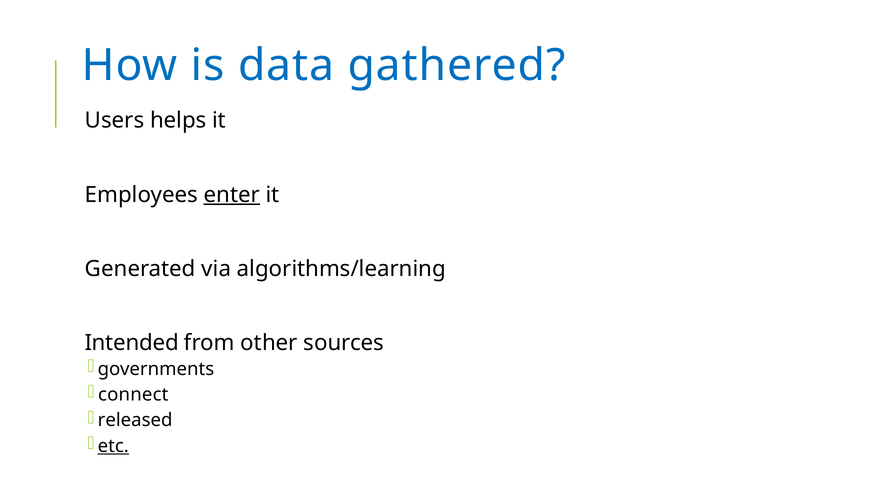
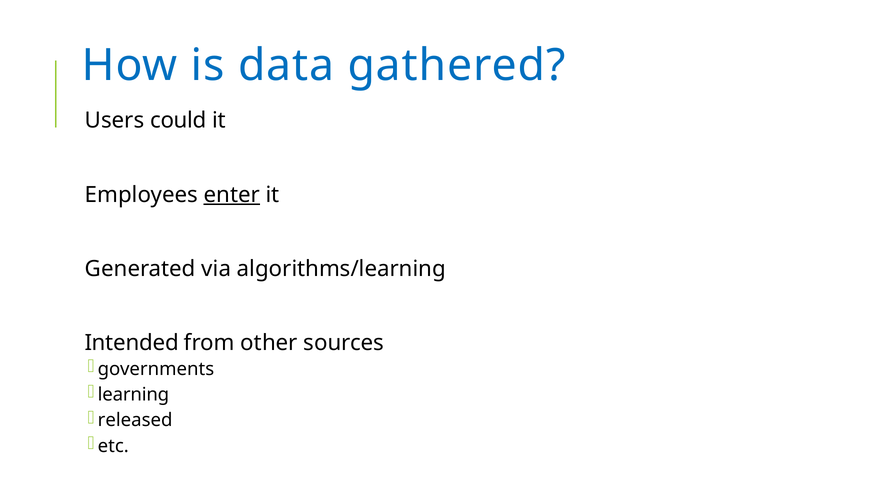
helps: helps -> could (178, 120)
connect: connect -> learning (133, 394)
etc underline: present -> none (113, 446)
